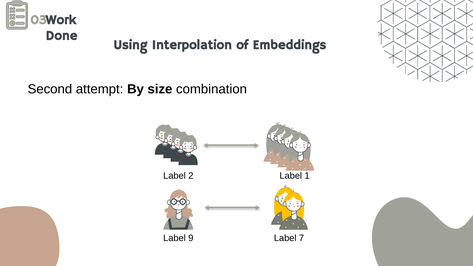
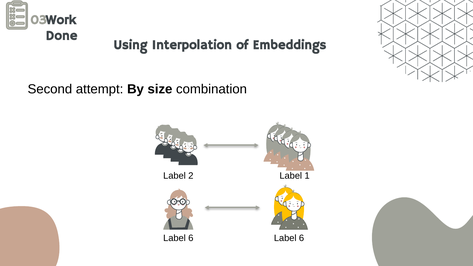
9: 9 -> 6 (191, 238)
7: 7 -> 6 (302, 238)
